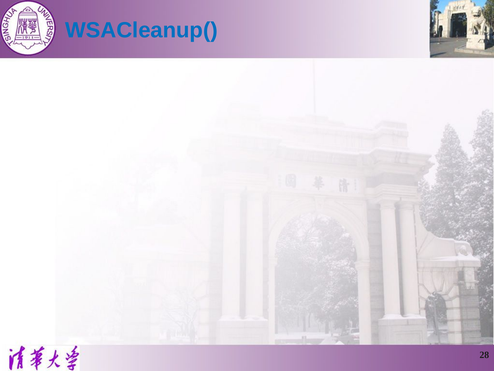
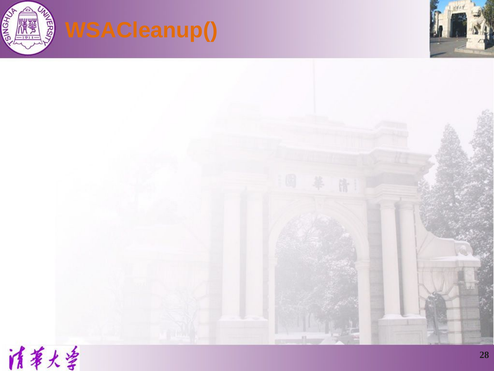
WSACleanup( colour: blue -> orange (141, 30)
